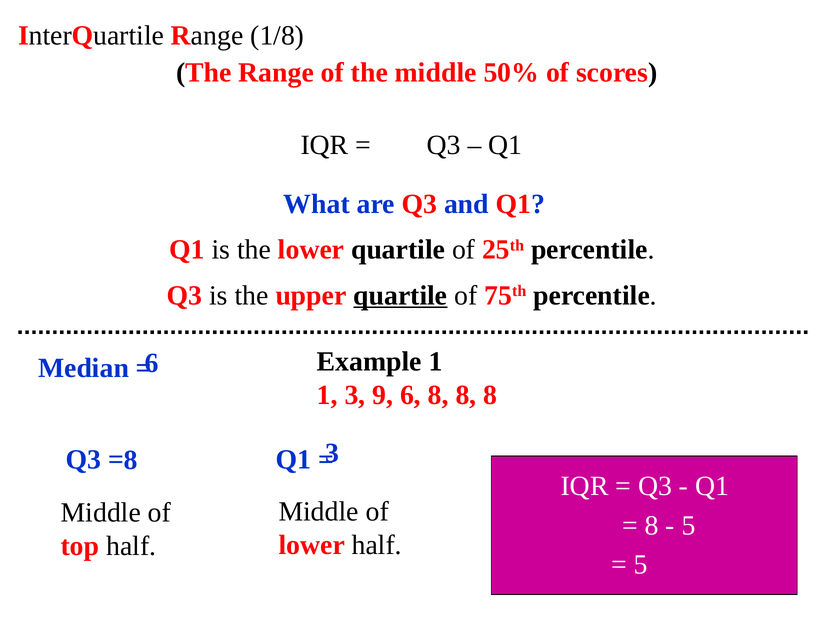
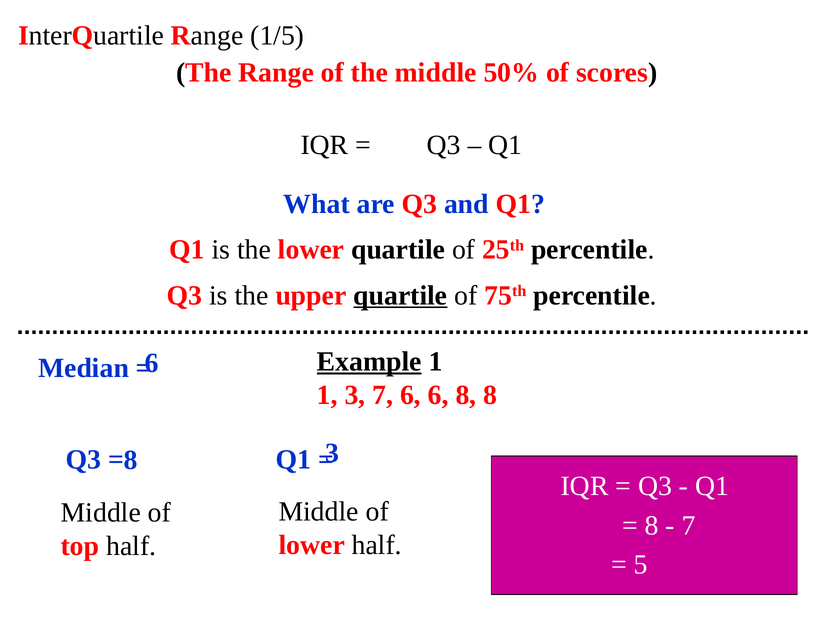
1/8: 1/8 -> 1/5 (277, 35)
Example underline: none -> present (369, 361)
3 9: 9 -> 7 (383, 395)
6 8: 8 -> 6 (438, 395)
5: 5 -> 7 (689, 525)
